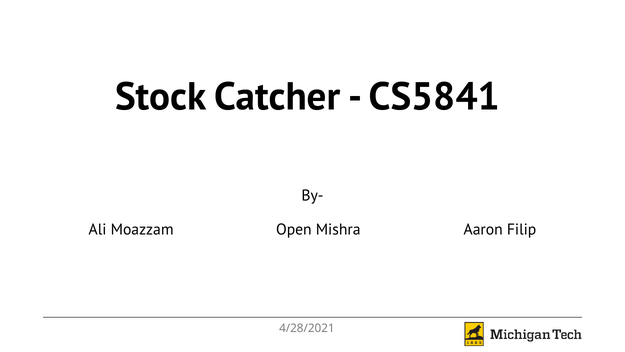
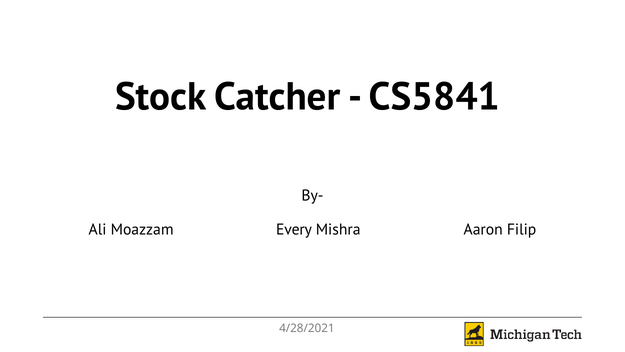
Open: Open -> Every (294, 229)
